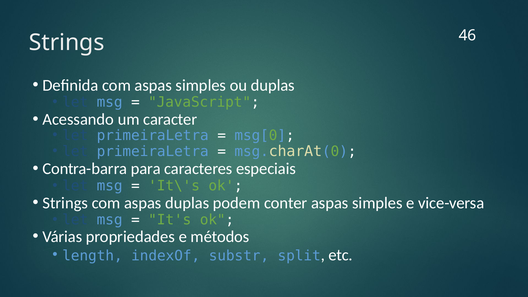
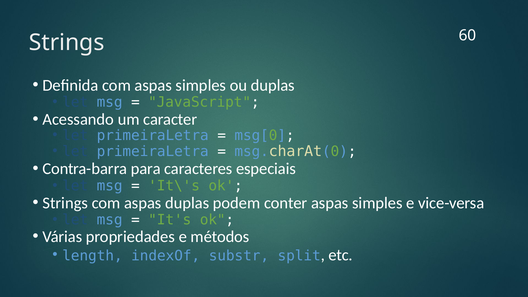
46: 46 -> 60 (467, 35)
